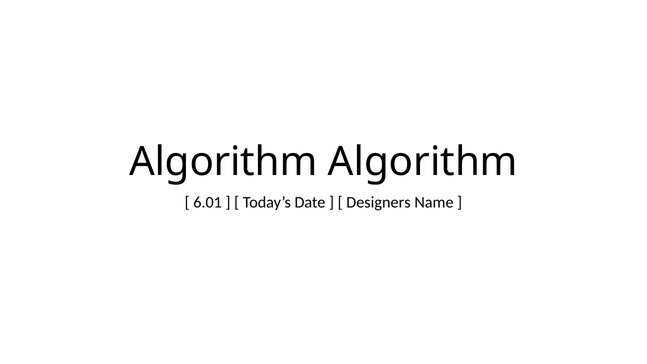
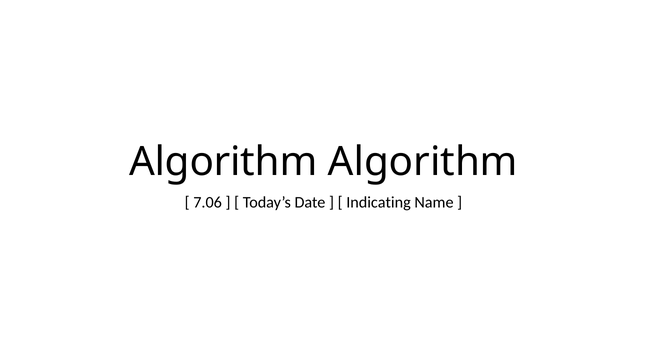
6.01: 6.01 -> 7.06 (208, 202)
Designers: Designers -> Indicating (379, 202)
